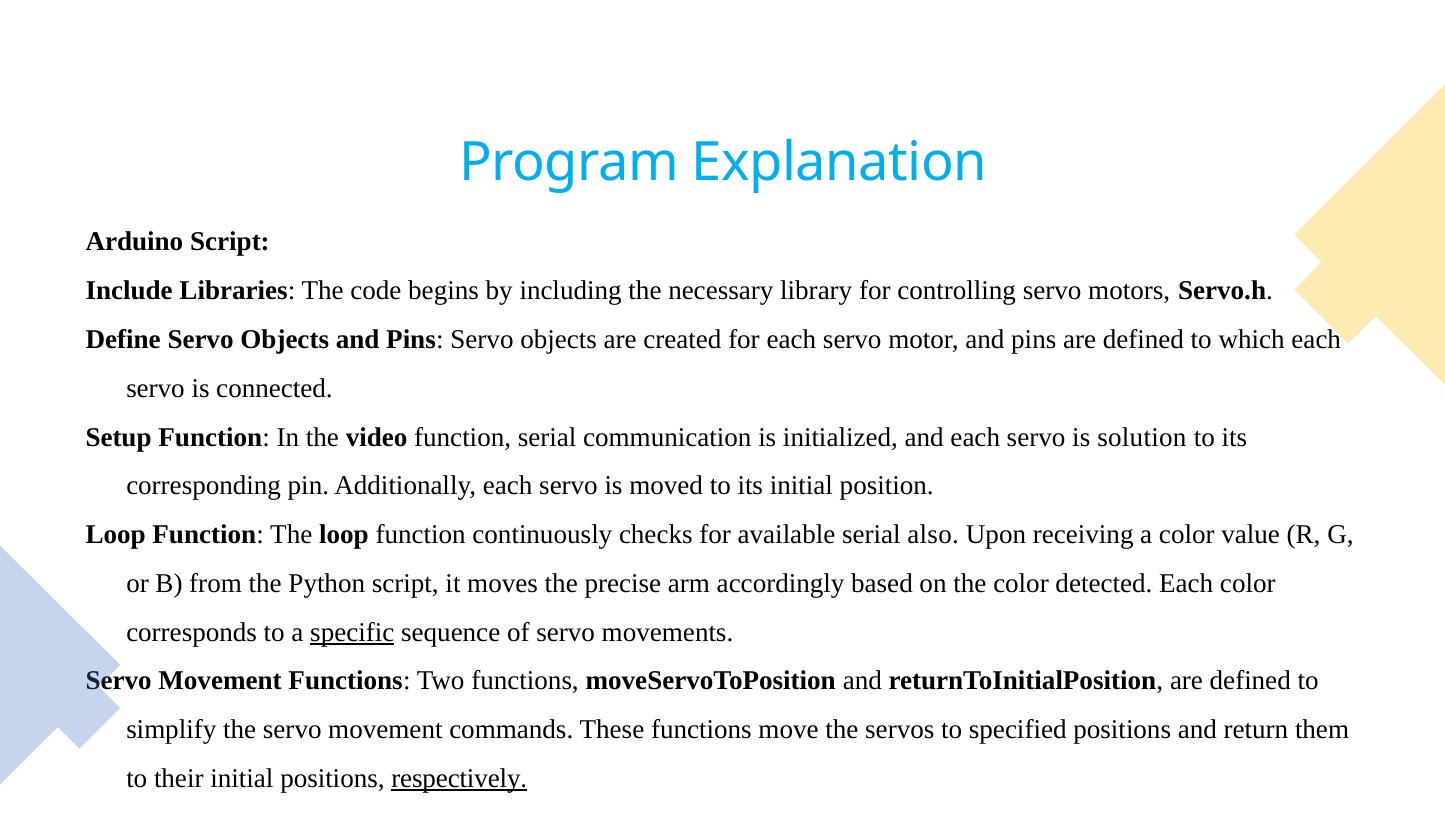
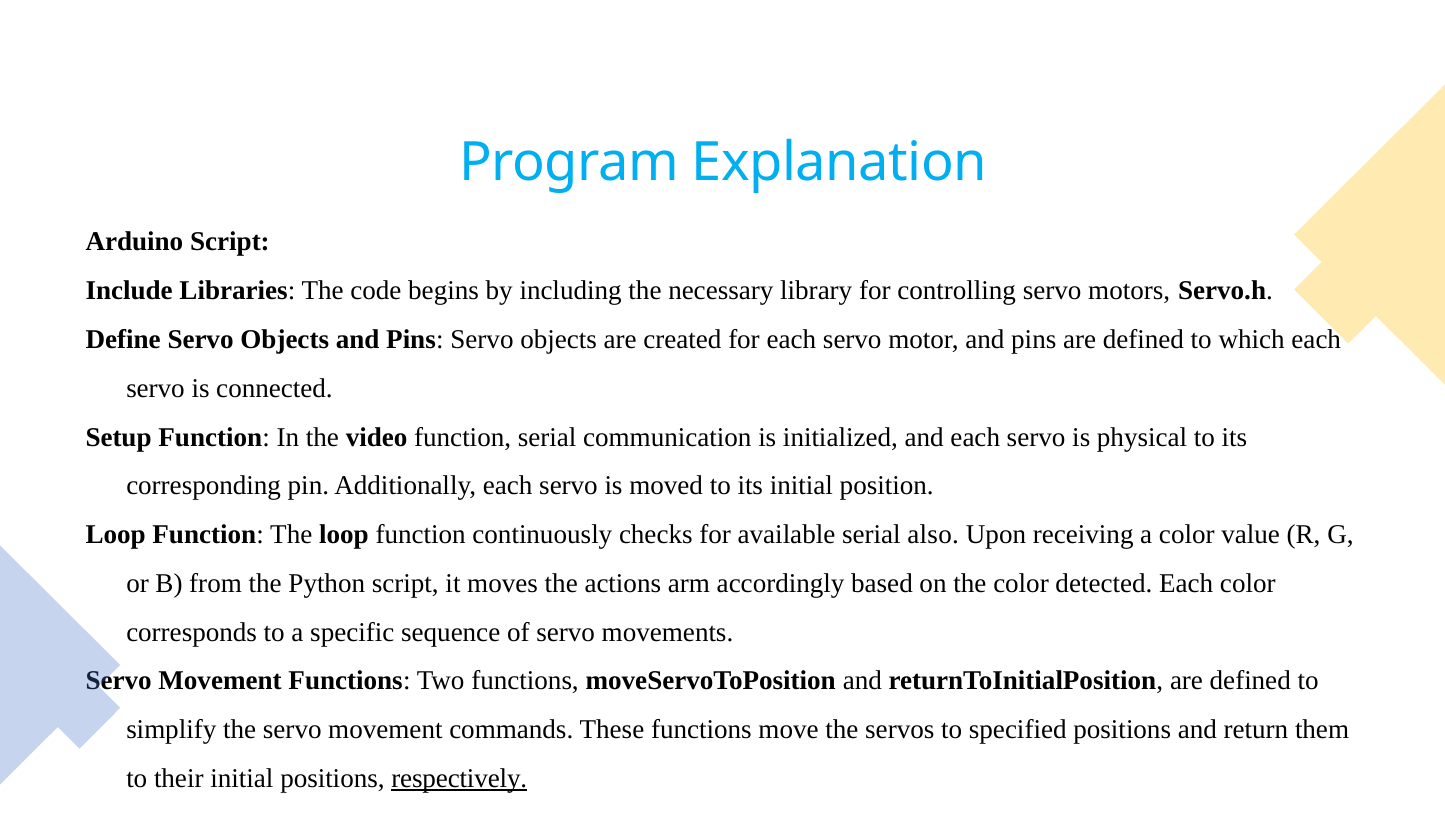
solution: solution -> physical (1142, 437)
precise: precise -> actions (623, 583)
specific underline: present -> none (352, 632)
